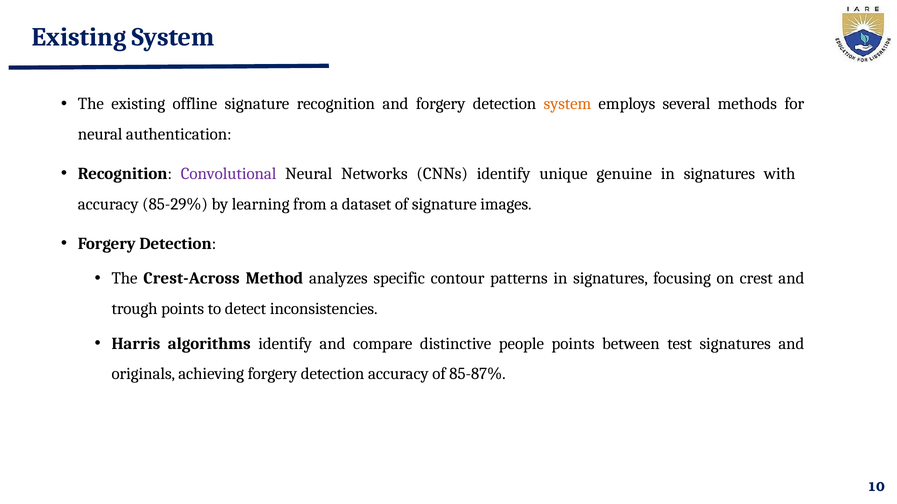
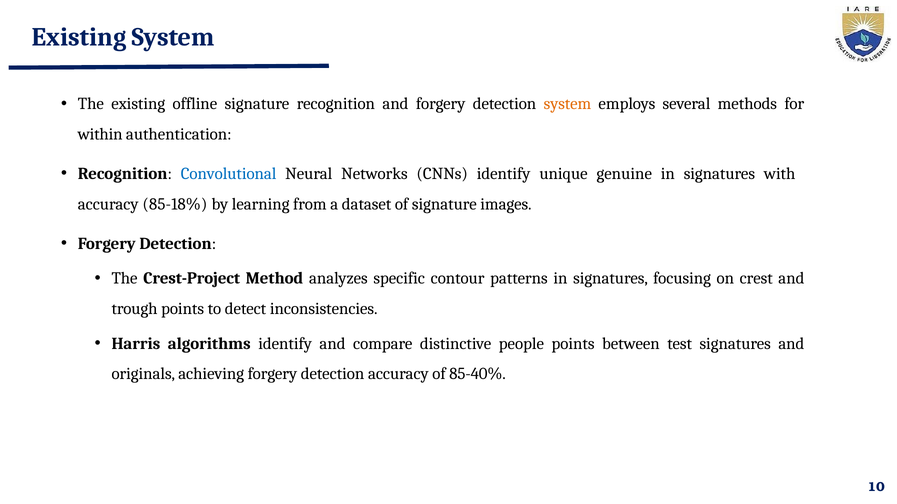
neural: neural -> within (100, 134)
Convolutional colour: purple -> blue (229, 174)
85-29%: 85-29% -> 85-18% (175, 204)
Crest-Across: Crest-Across -> Crest-Project (192, 279)
85-87%: 85-87% -> 85-40% (478, 374)
